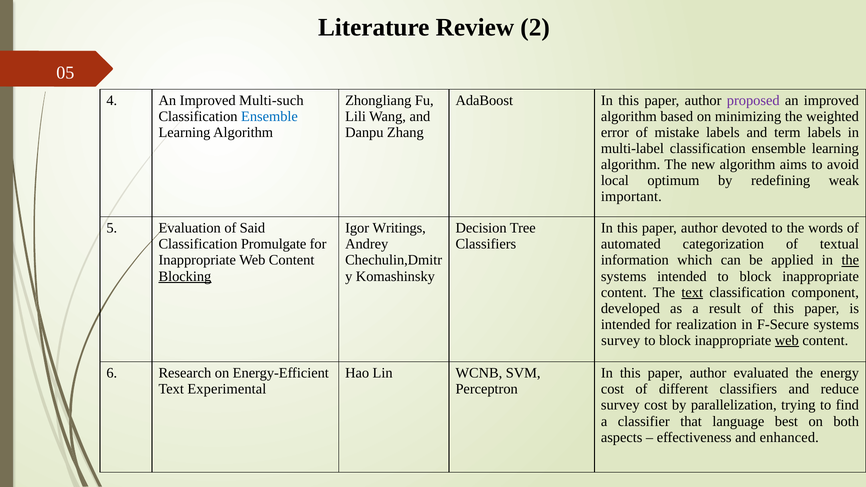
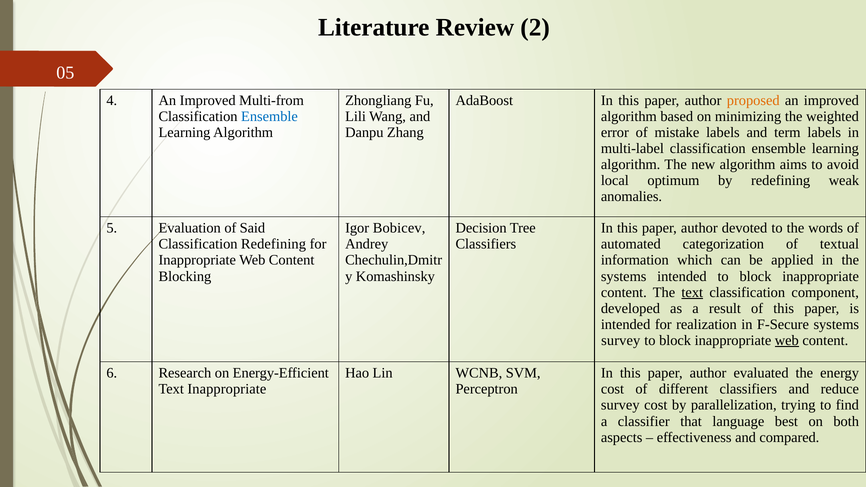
Multi-such: Multi-such -> Multi-from (272, 101)
proposed colour: purple -> orange (753, 101)
important: important -> anomalies (631, 197)
Writings: Writings -> Bobicev (399, 228)
Classification Promulgate: Promulgate -> Redefining (273, 244)
the underline: present -> none (850, 260)
Blocking underline: present -> none (185, 276)
Text Experimental: Experimental -> Inappropriate (227, 389)
enhanced: enhanced -> compared (789, 437)
